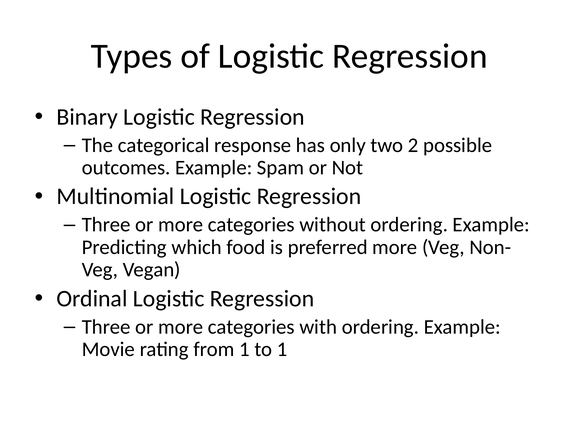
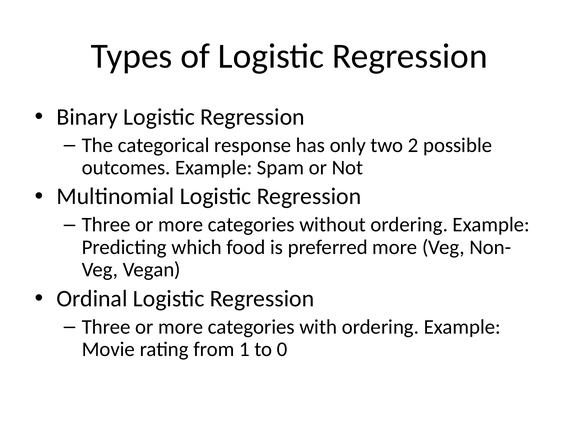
to 1: 1 -> 0 (282, 350)
